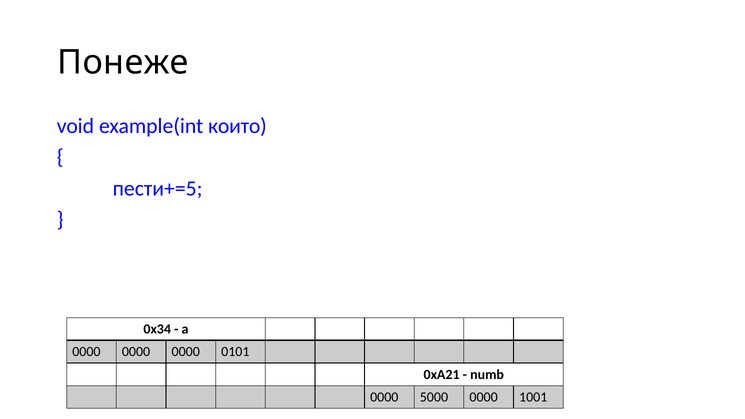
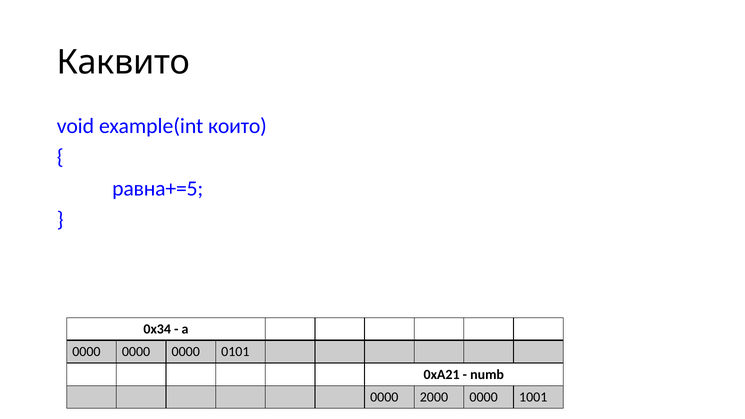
Понеже: Понеже -> Каквито (123, 63)
пести+=5: пести+=5 -> равна+=5 (158, 188)
5000: 5000 -> 2000 (434, 397)
